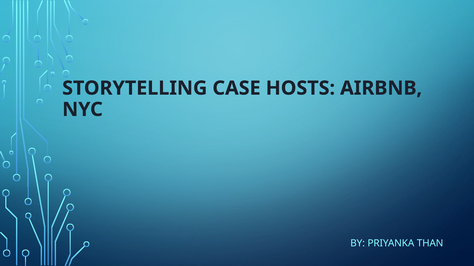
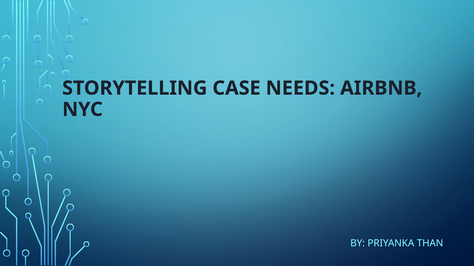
HOSTS: HOSTS -> NEEDS (300, 88)
